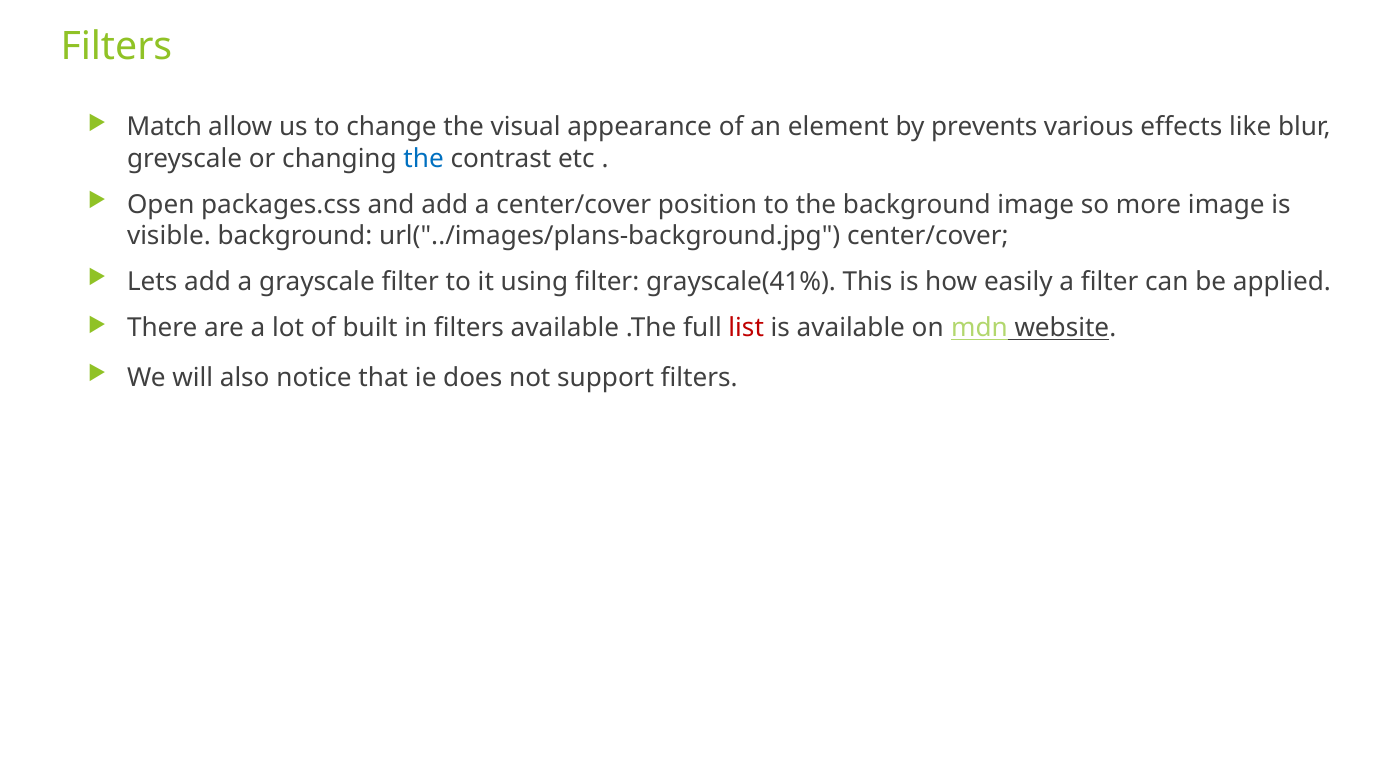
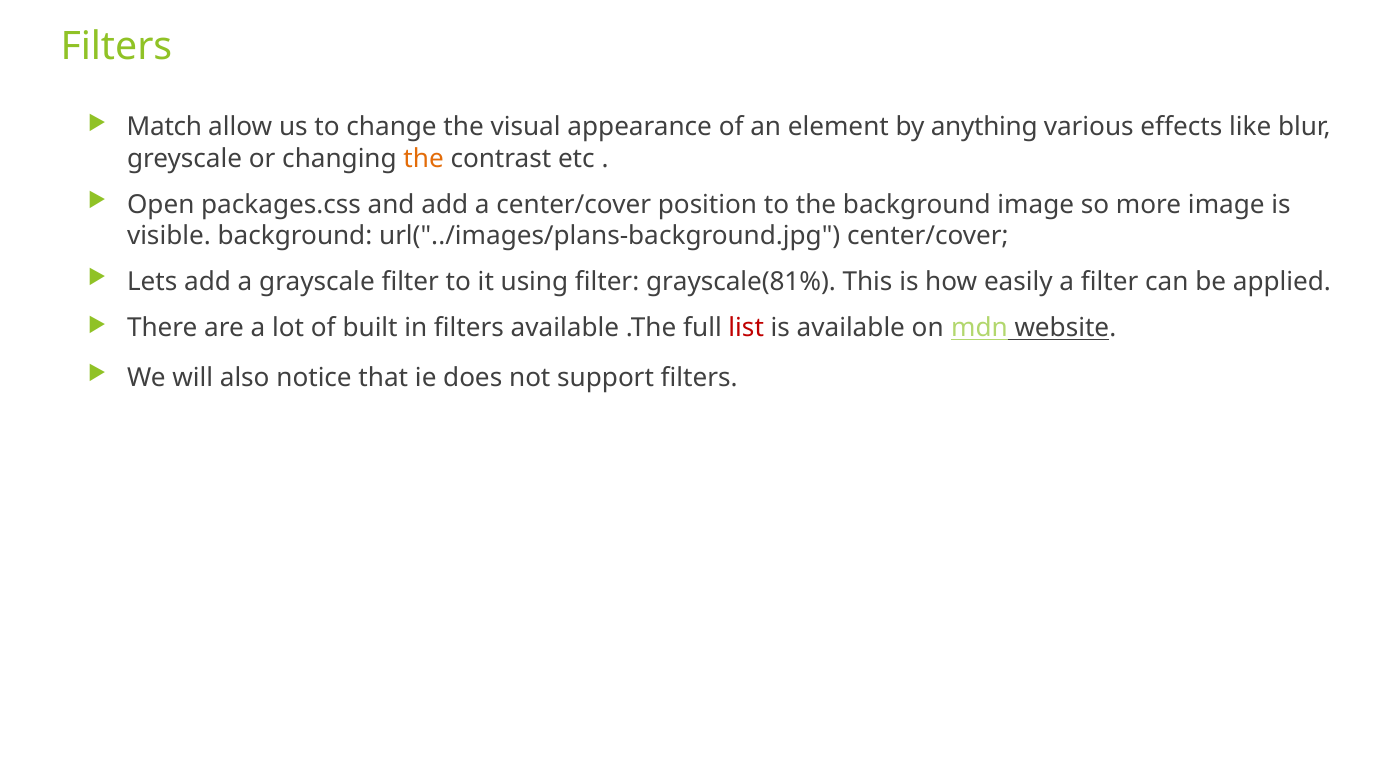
prevents: prevents -> anything (984, 127)
the colour: blue -> orange (424, 159)
grayscale(41%: grayscale(41% -> grayscale(81% (741, 282)
